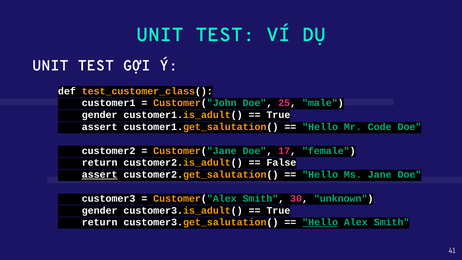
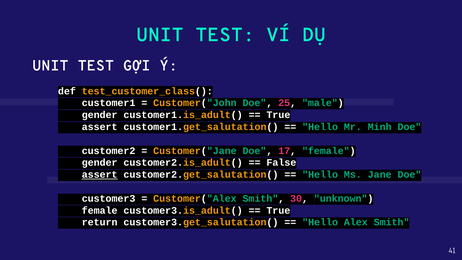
Code: Code -> Minh (380, 127)
return: return -> gender (100, 163)
gender: gender -> female (100, 210)
Hello underline: present -> none (320, 222)
